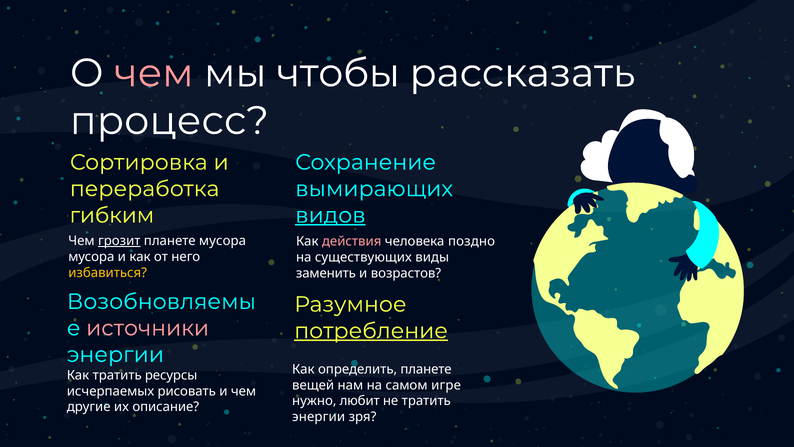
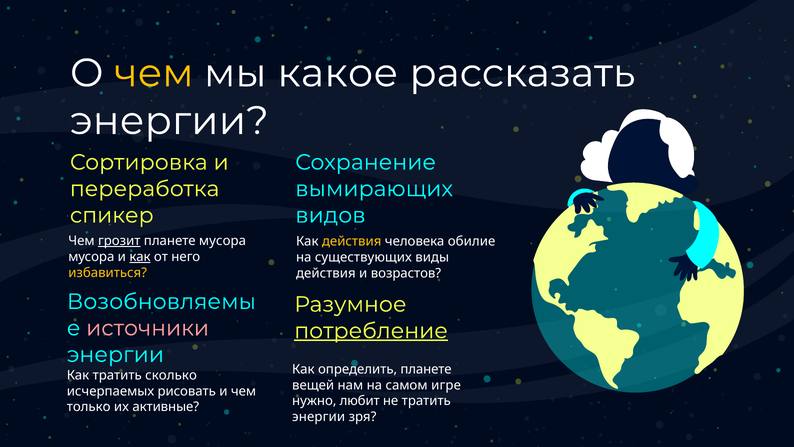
чем colour: pink -> yellow (154, 73)
чтобы: чтобы -> какое (338, 73)
процесс: процесс -> энергии (169, 121)
гибким: гибким -> спикер (112, 215)
видов underline: present -> none (330, 215)
действия colour: pink -> yellow (352, 241)
поздно: поздно -> обилие (472, 241)
как underline: none -> present (140, 257)
заменить: заменить -> действия (326, 273)
ресурсы: ресурсы -> сколько (171, 375)
другие: другие -> только (89, 407)
описание: описание -> активные (166, 407)
